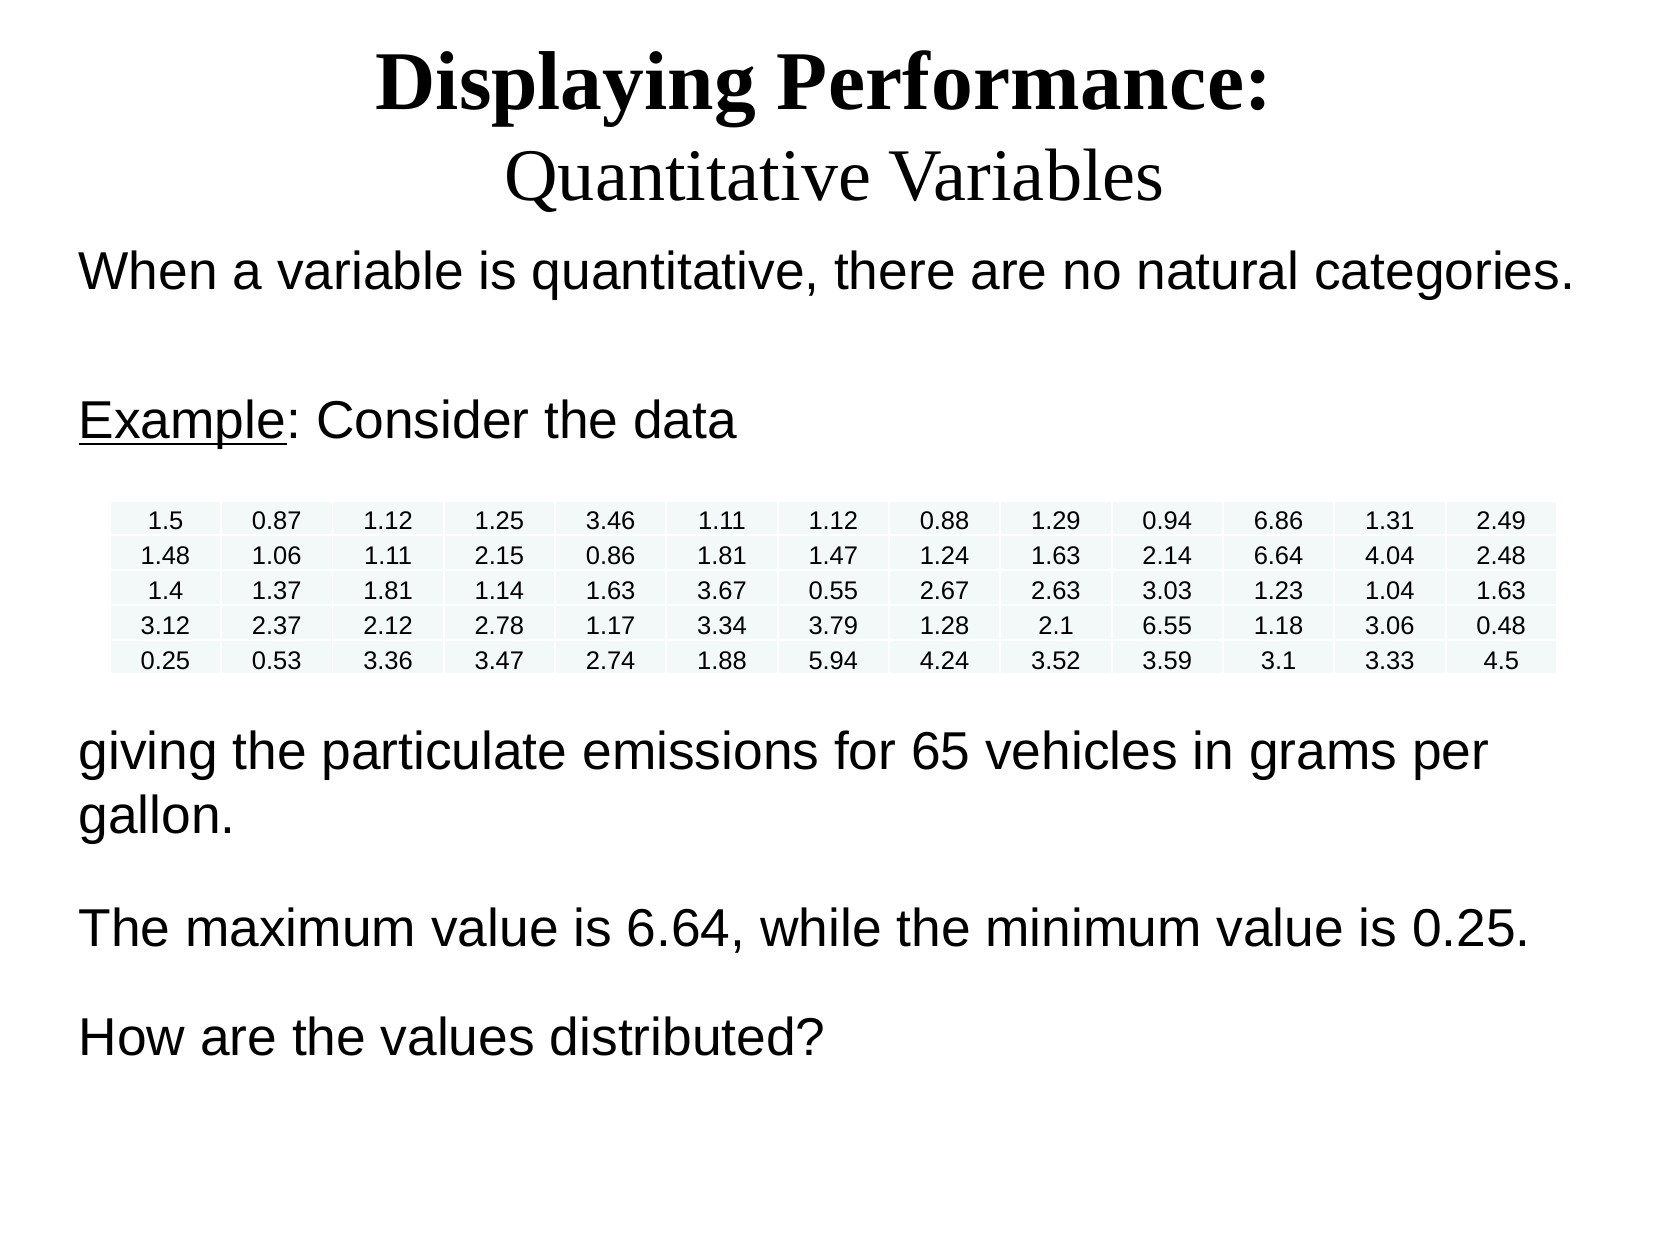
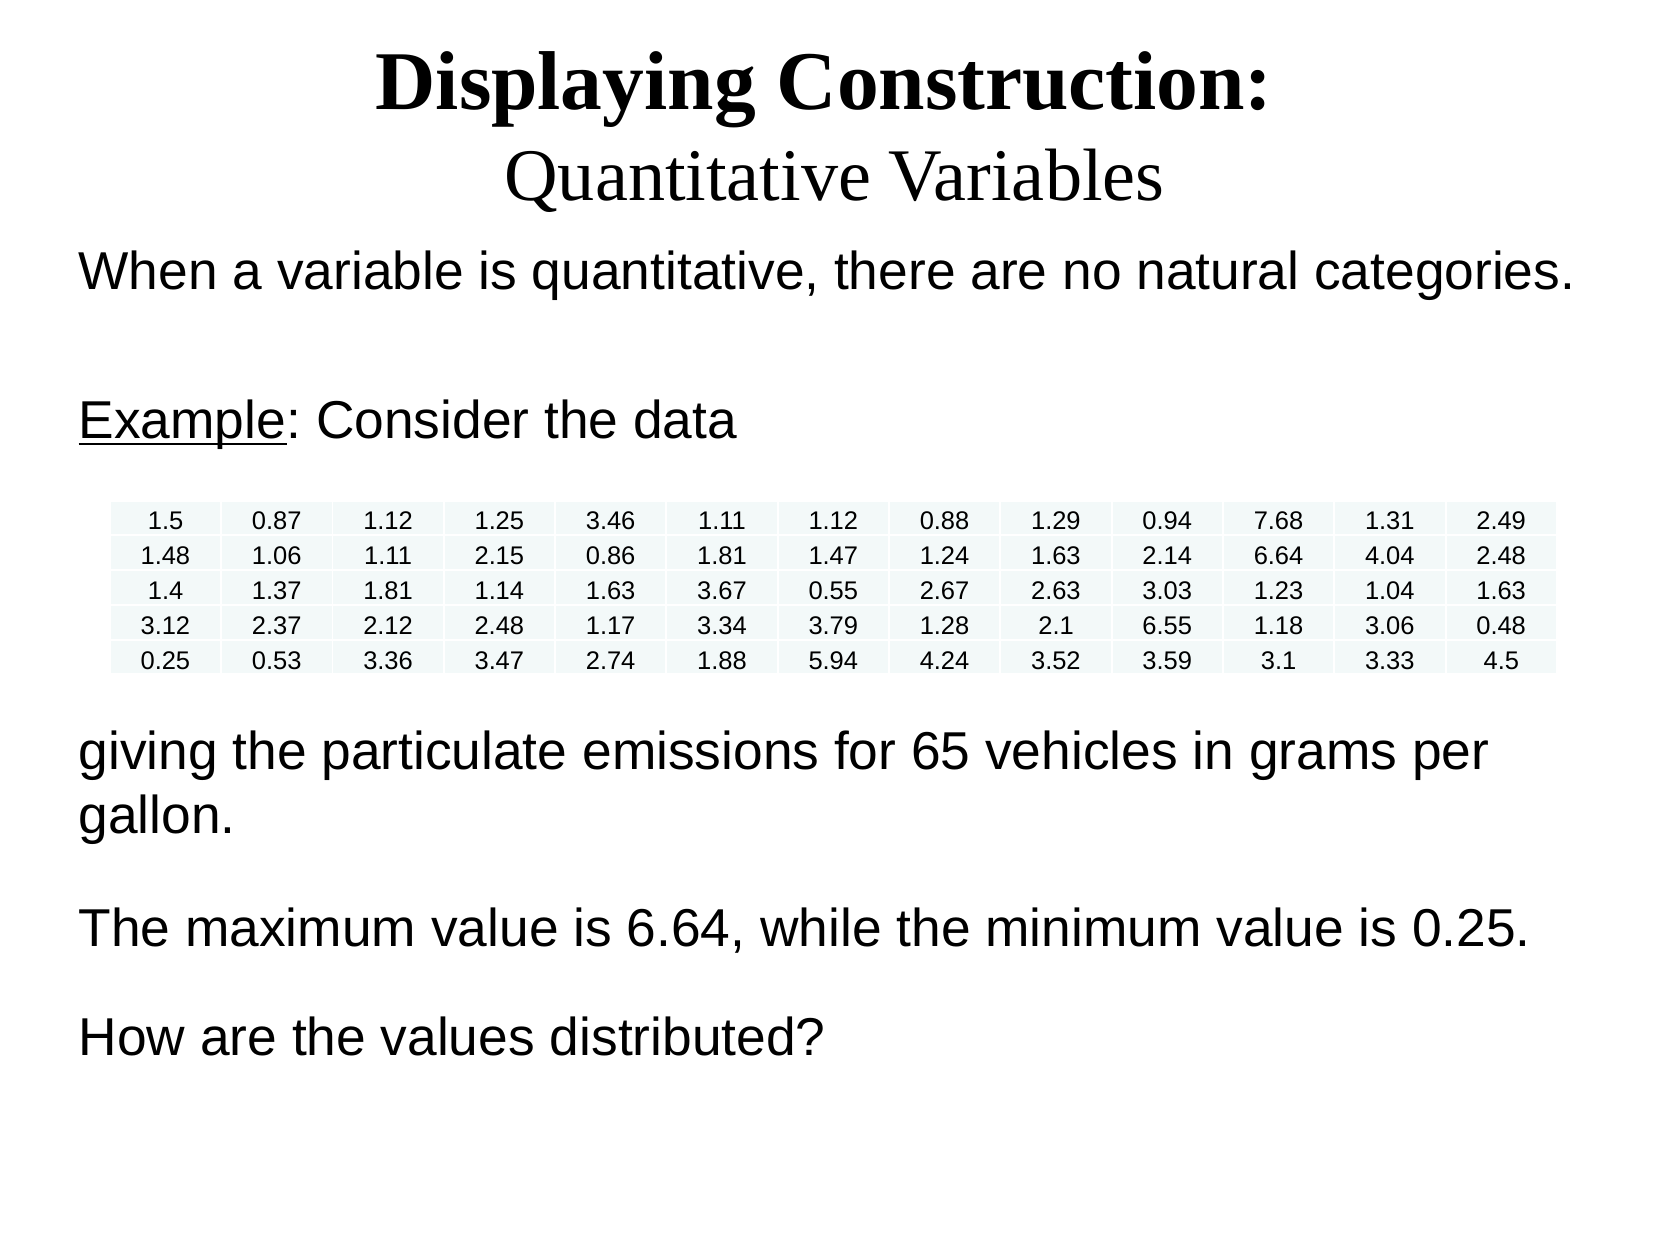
Performance: Performance -> Construction (1025, 82)
6.86: 6.86 -> 7.68 (1279, 522)
2.12 2.78: 2.78 -> 2.48 (499, 626)
